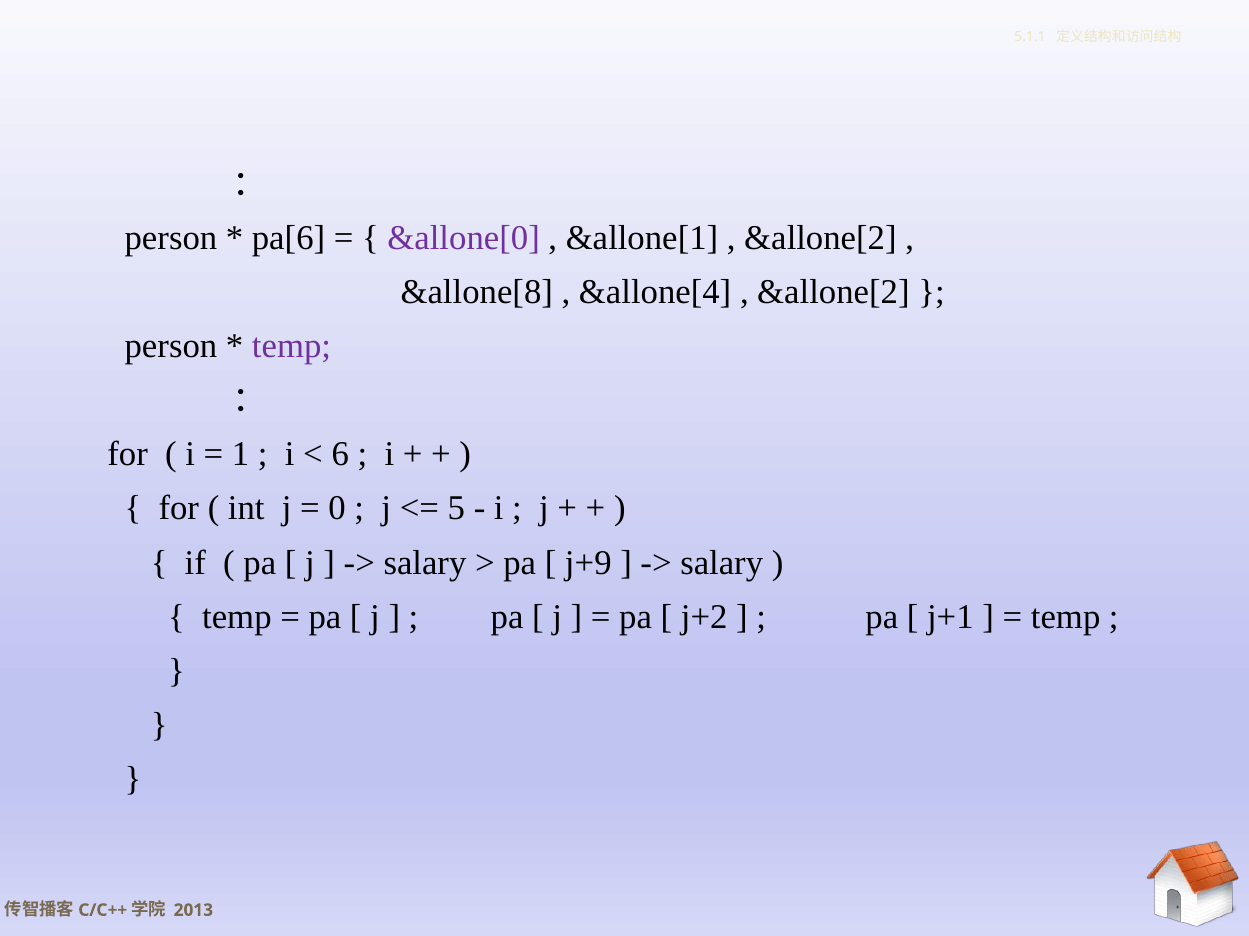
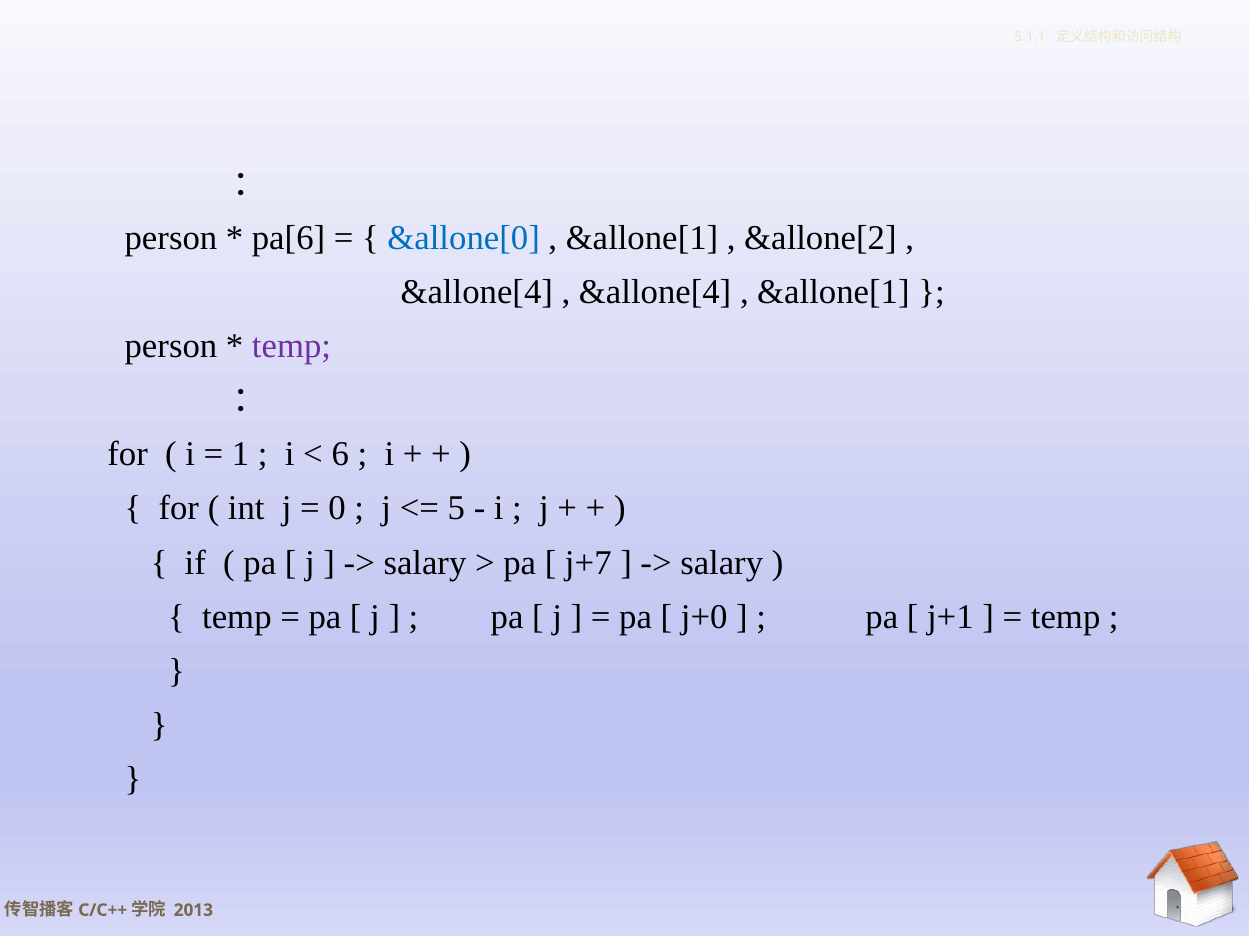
&allone[0 colour: purple -> blue (464, 238)
&allone[8: &allone[8 -> &allone[4 (477, 292)
&allone[2: &allone[2 -> &allone[1 (833, 292)
j+9: j+9 -> j+7 (588, 563)
j+2: j+2 -> j+0 (704, 617)
